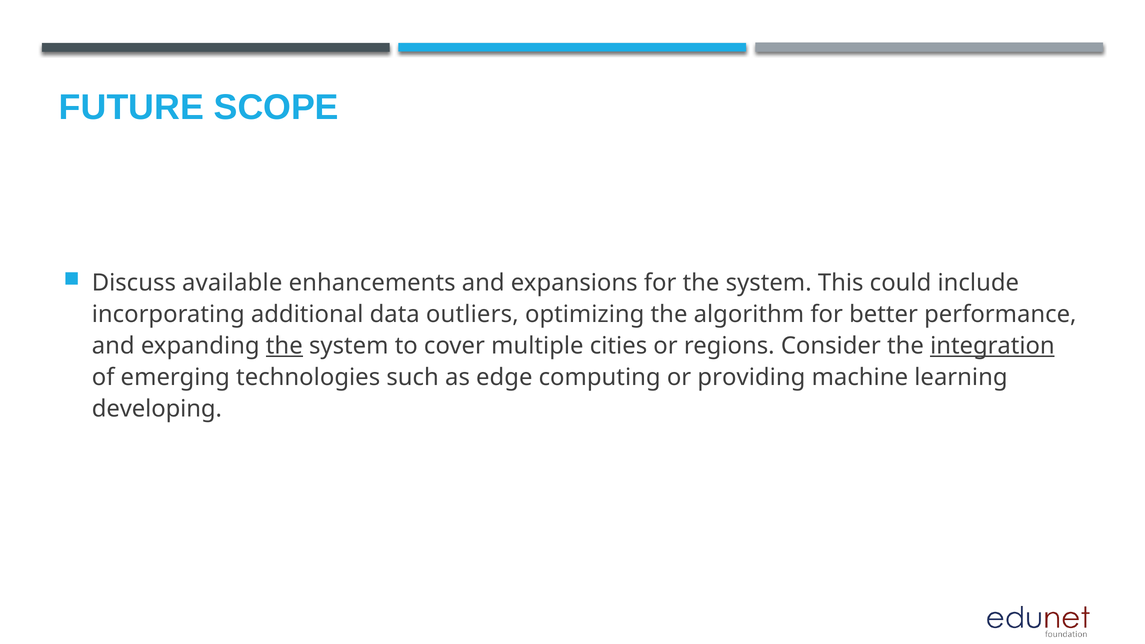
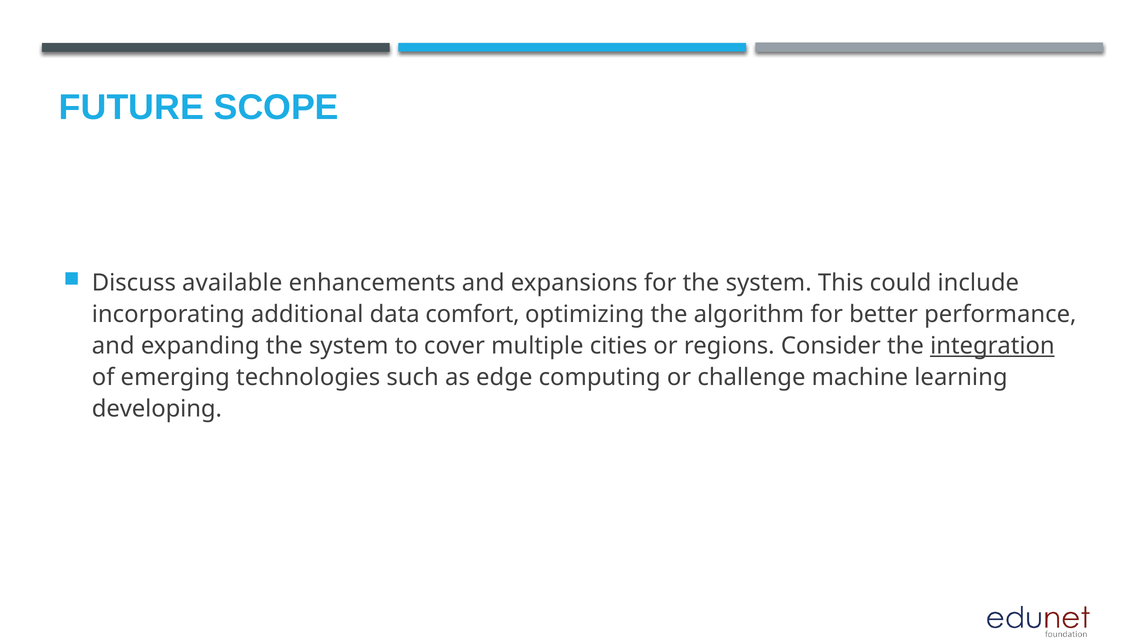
outliers: outliers -> comfort (473, 315)
the underline: present -> none (284, 346)
providing: providing -> challenge (751, 378)
